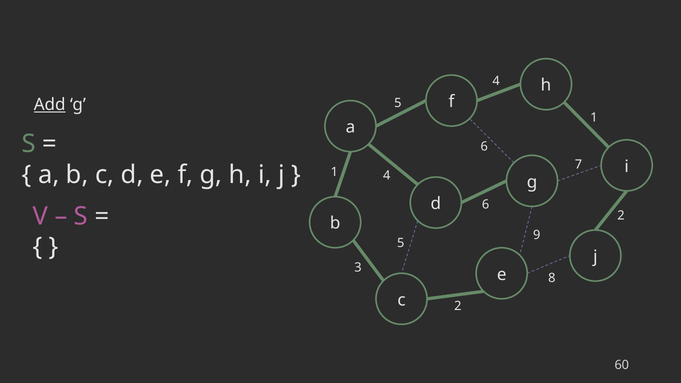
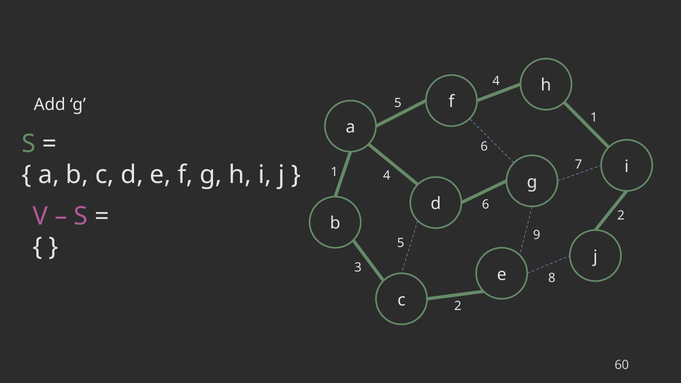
Add underline: present -> none (50, 104)
